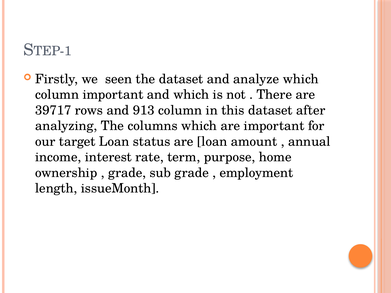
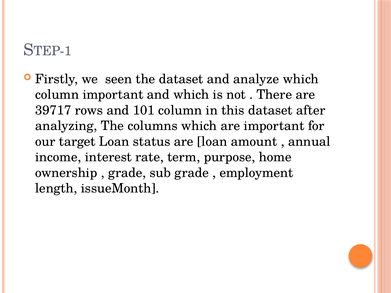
913: 913 -> 101 (144, 110)
